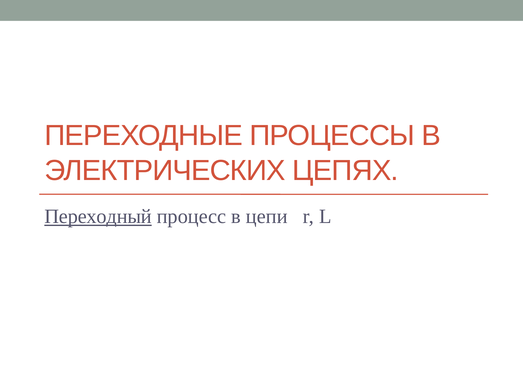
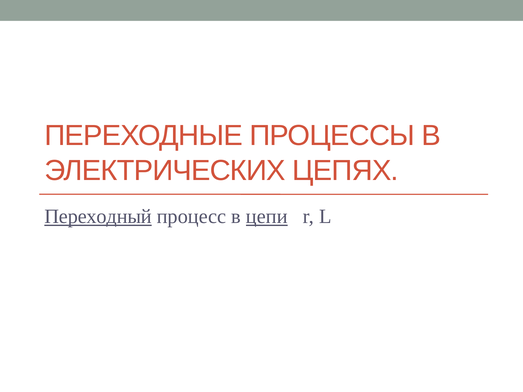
цепи underline: none -> present (267, 217)
